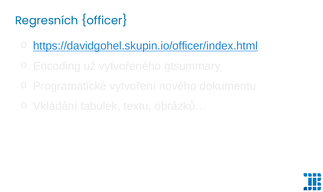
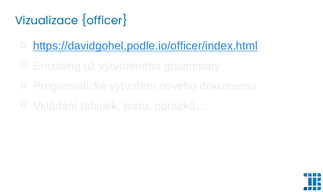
Regresních: Regresních -> Vizualizace (47, 21)
https://davidgohel.skupin.io/officer/index.html: https://davidgohel.skupin.io/officer/index.html -> https://davidgohel.podle.io/officer/index.html (145, 46)
